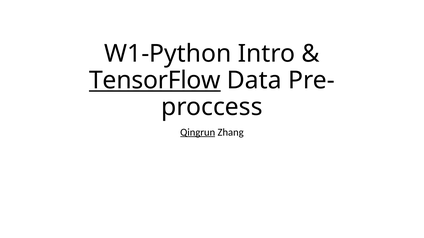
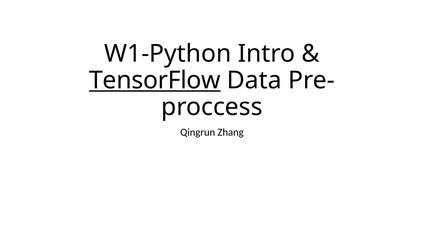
Qingrun underline: present -> none (198, 133)
